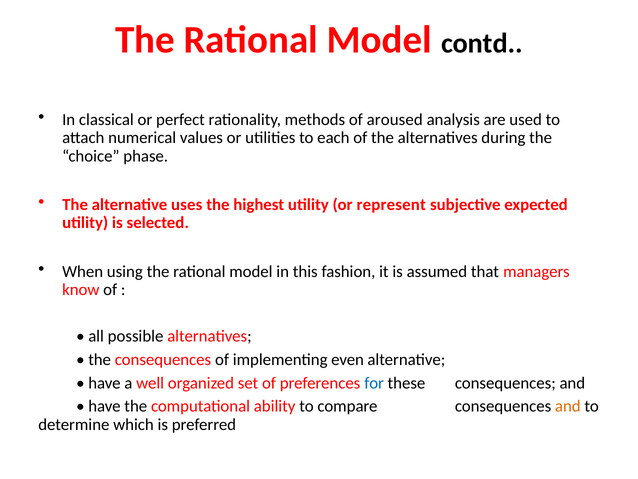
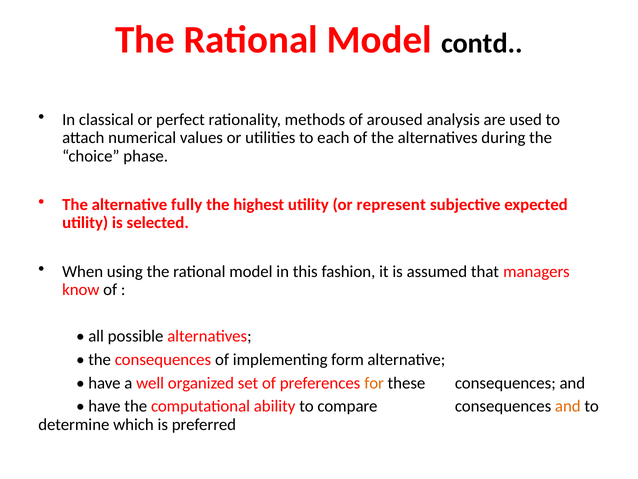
uses: uses -> fully (187, 204)
even: even -> form (348, 359)
for colour: blue -> orange (374, 383)
